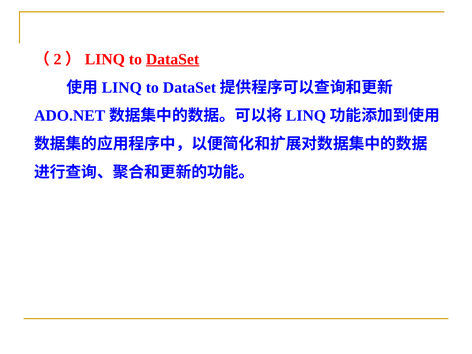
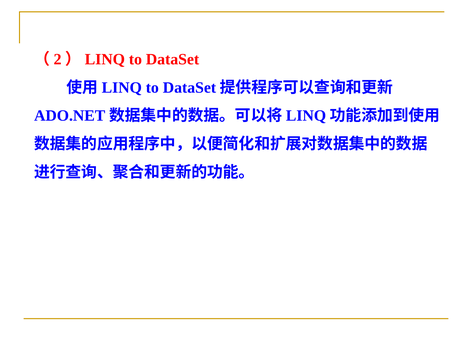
DataSet underline: present -> none (173, 59)
